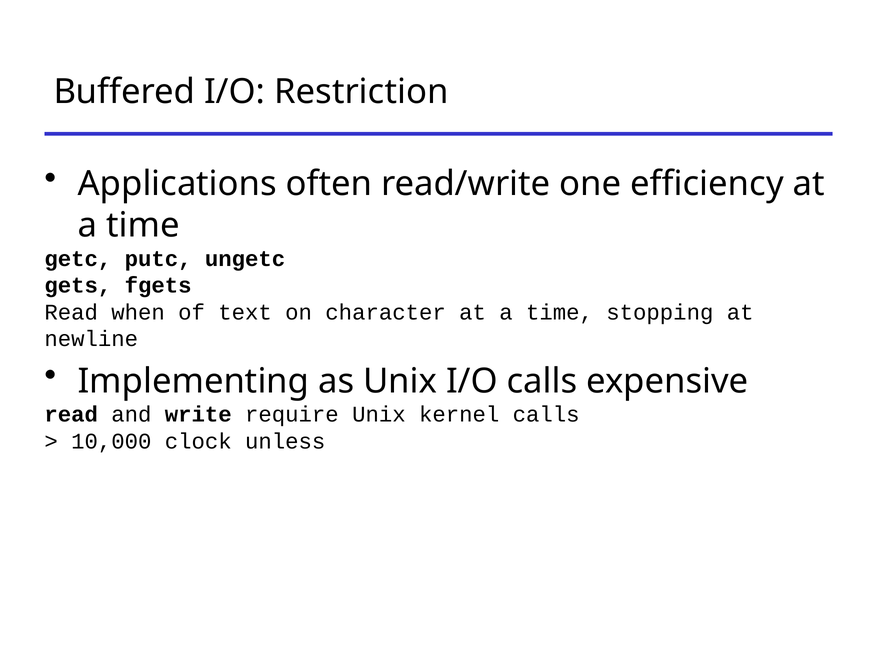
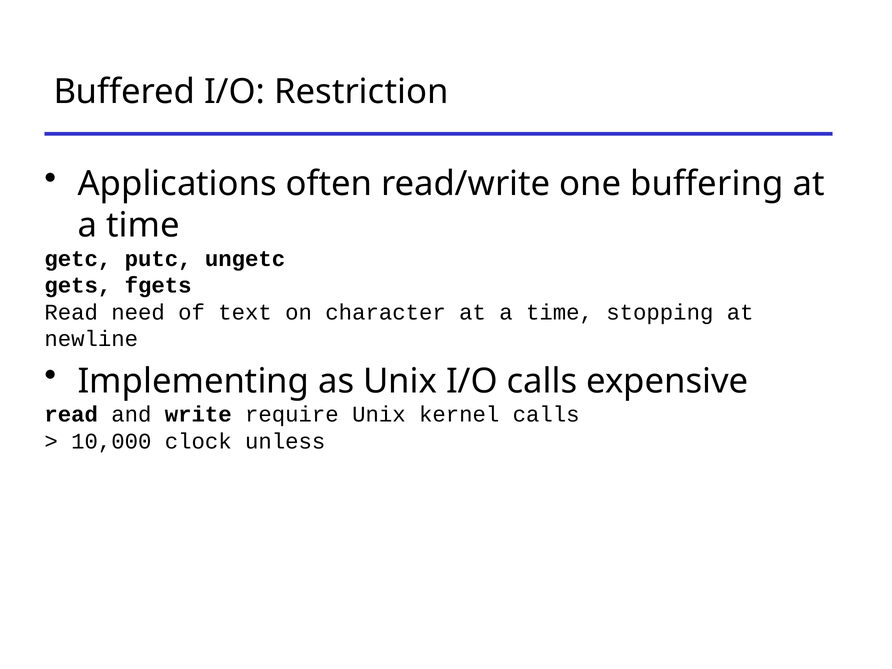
efficiency: efficiency -> buffering (707, 184)
when: when -> need (138, 312)
